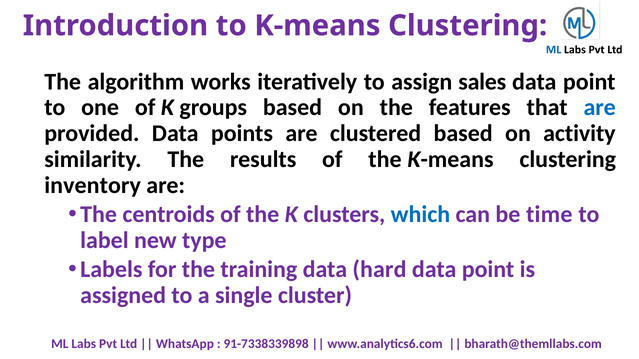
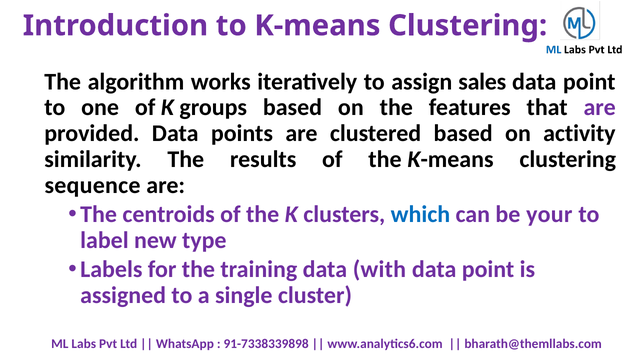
are colour: blue -> purple (600, 108)
inventory: inventory -> sequence (93, 185)
time: time -> your (549, 215)
hard: hard -> with (379, 270)
